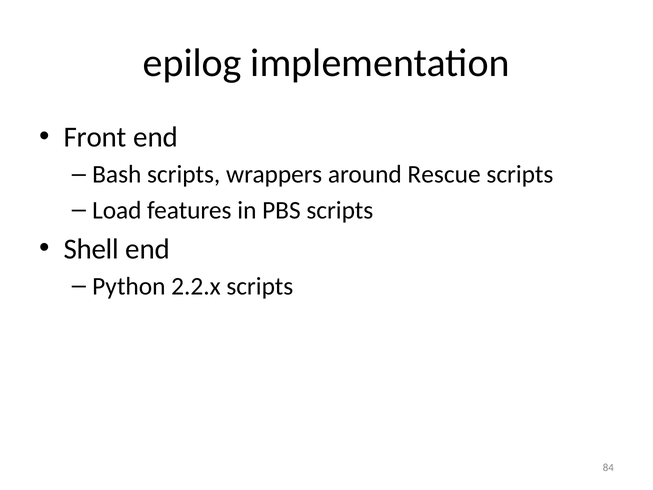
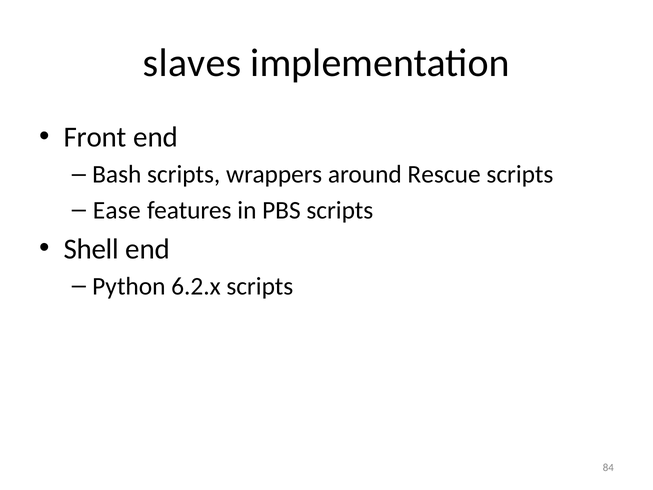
epilog: epilog -> slaves (192, 63)
Load: Load -> Ease (117, 210)
2.2.x: 2.2.x -> 6.2.x (196, 286)
